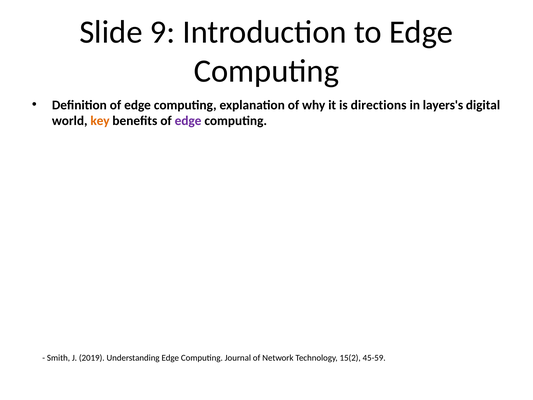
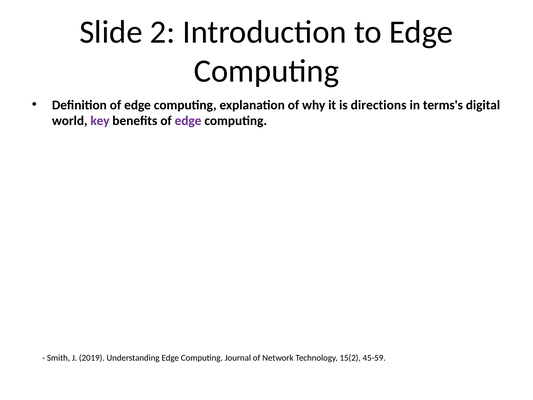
9: 9 -> 2 (163, 32)
layers's: layers's -> terms's (443, 105)
key colour: orange -> purple (100, 121)
